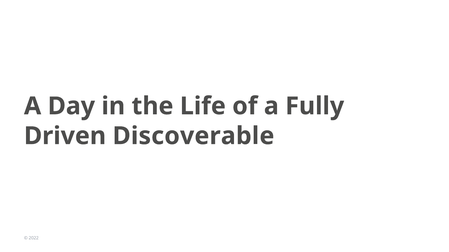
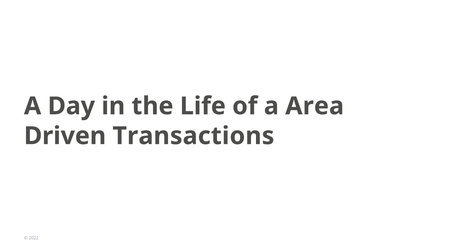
Fully: Fully -> Area (315, 106)
Discoverable: Discoverable -> Transactions (193, 136)
